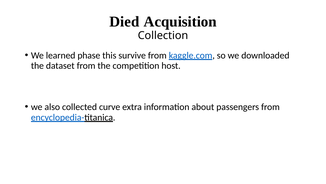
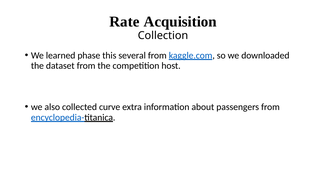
Died: Died -> Rate (124, 22)
survive: survive -> several (132, 55)
